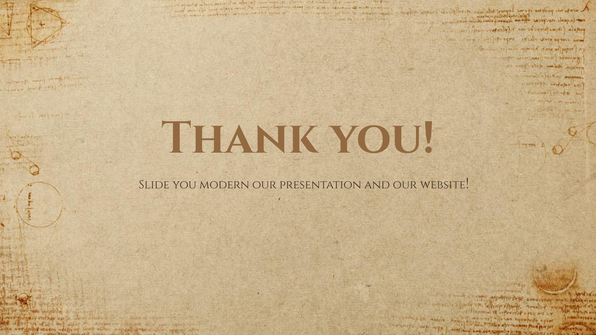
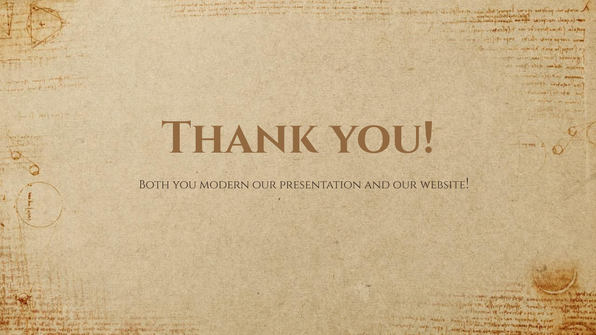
Slide: Slide -> Both (154, 185)
